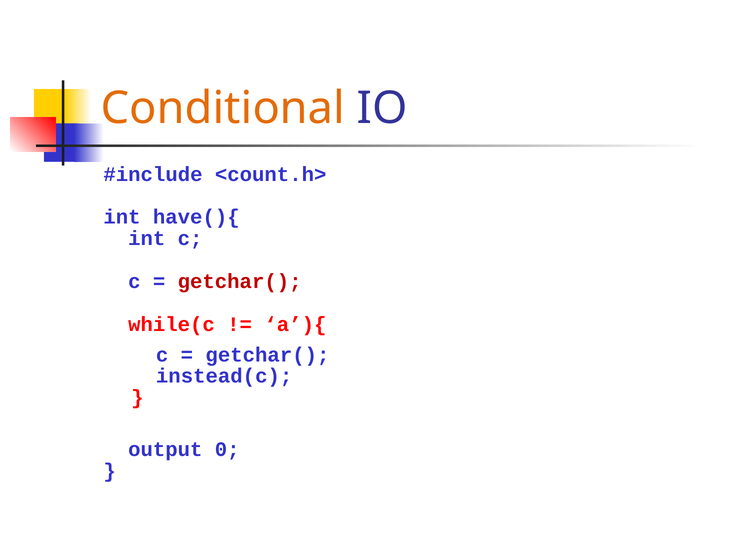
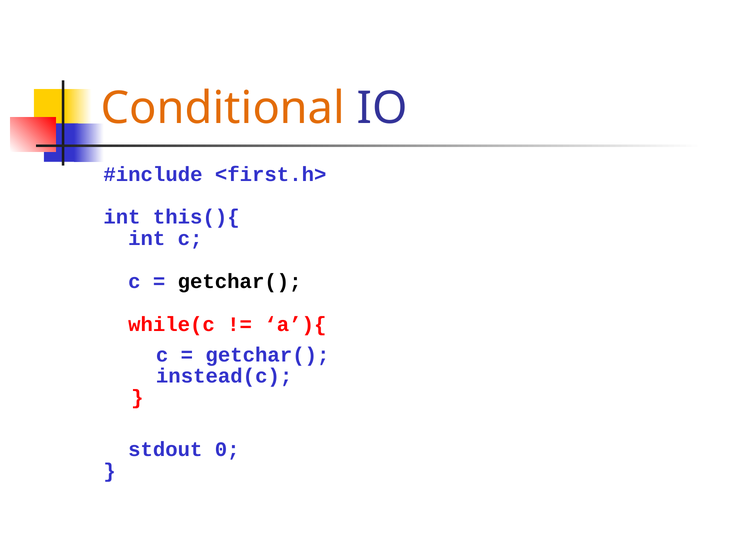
<count.h>: <count.h> -> <first.h> (271, 174)
have(){: have(){ -> this(){ (196, 217)
getchar( colour: red -> black (240, 282)
output: output -> stdout (165, 450)
